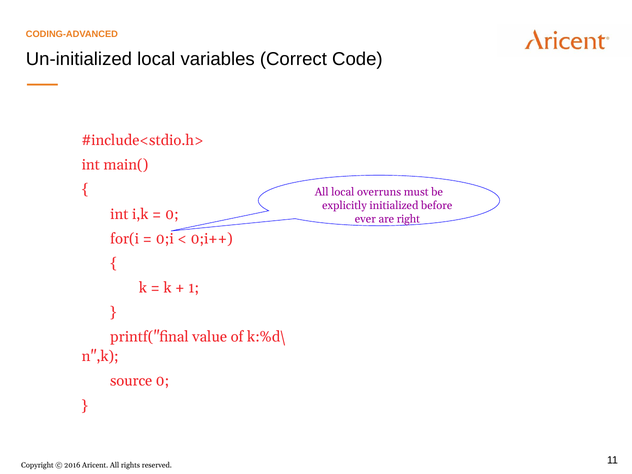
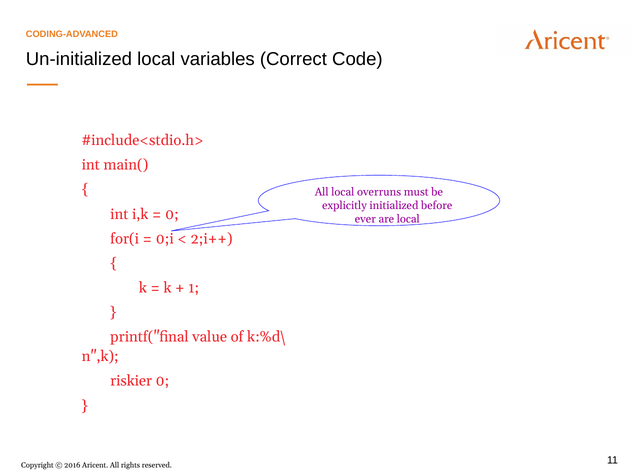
are right: right -> local (408, 219)
0;i++: 0;i++ -> 2;i++ (212, 239)
source: source -> riskier (131, 381)
